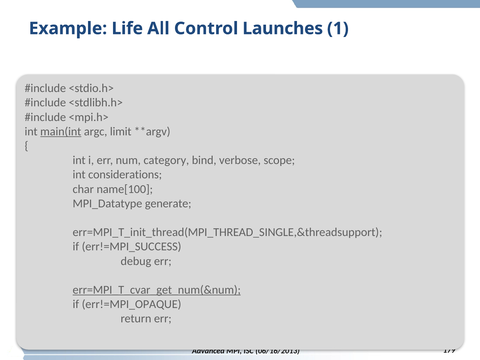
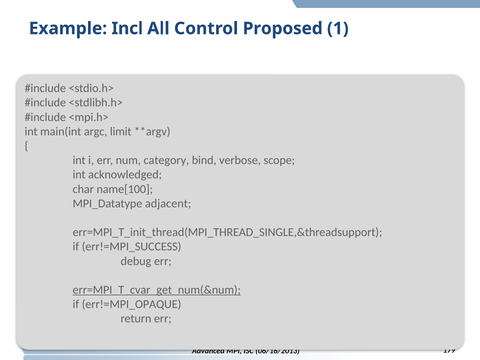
Life: Life -> Incl (127, 28)
Launches: Launches -> Proposed (283, 28)
main(int underline: present -> none (61, 131)
considerations: considerations -> acknowledged (125, 175)
generate: generate -> adjacent (168, 203)
